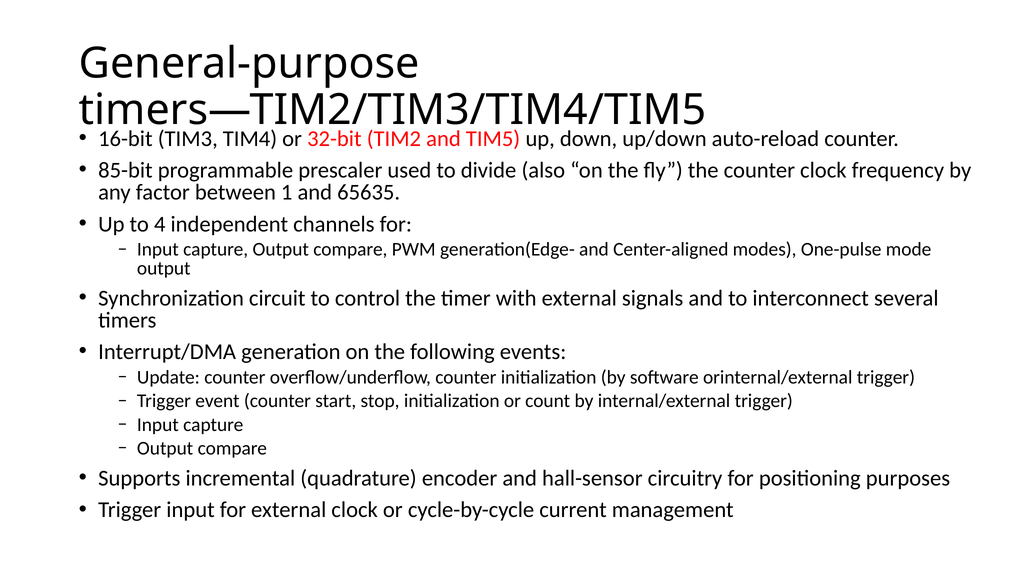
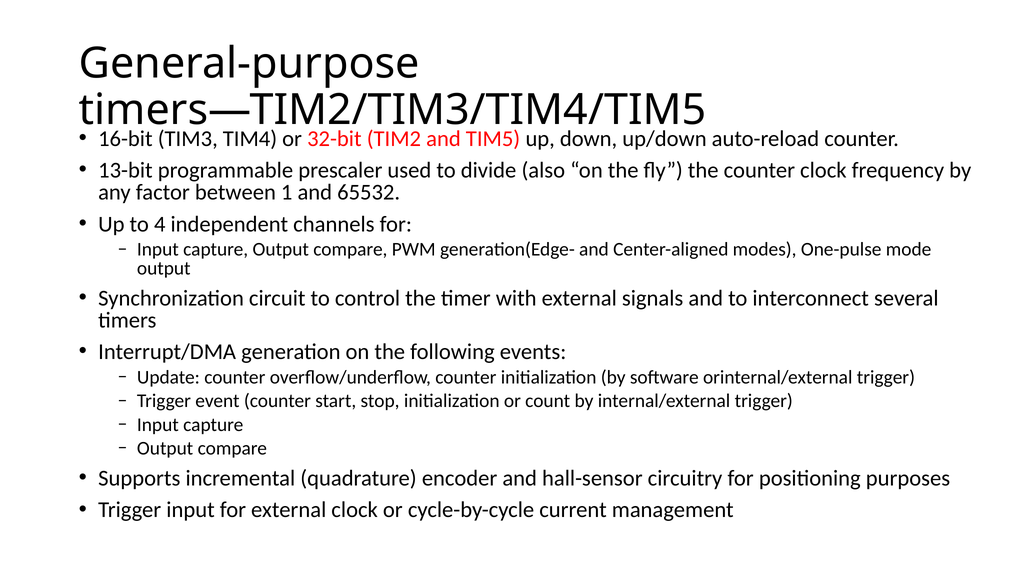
85-bit: 85-bit -> 13-bit (125, 170)
65635: 65635 -> 65532 (369, 192)
